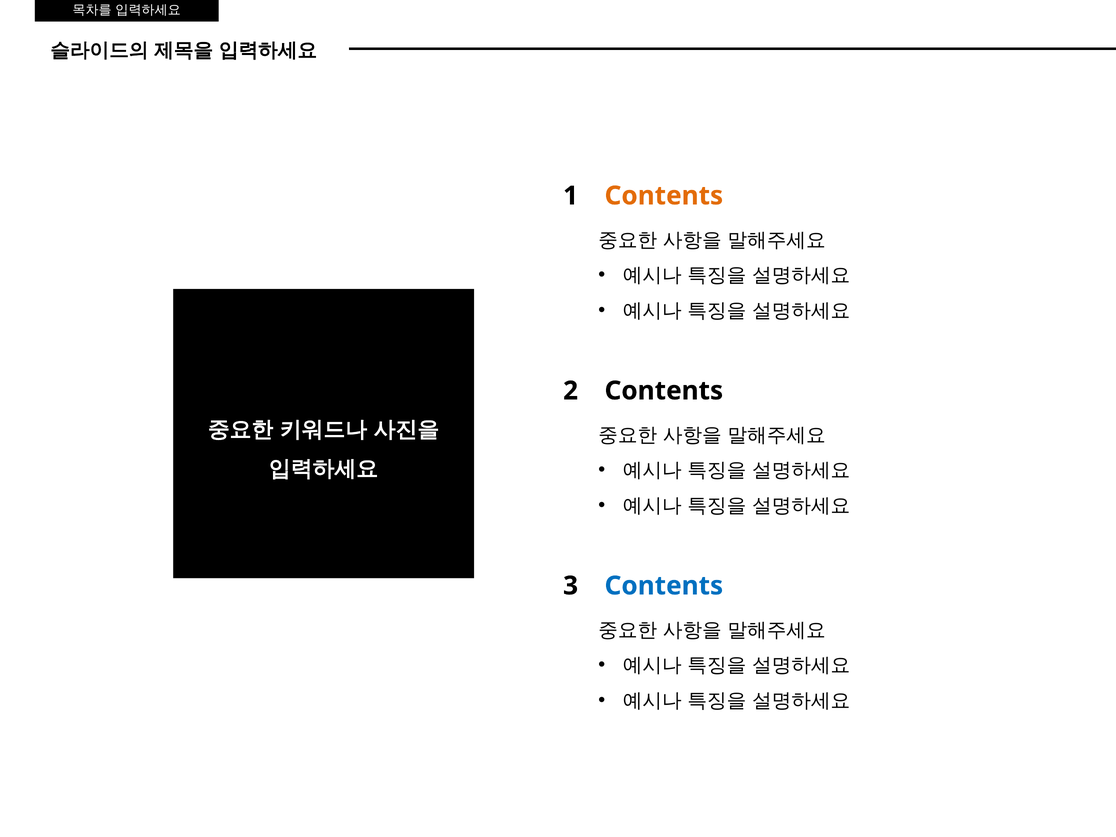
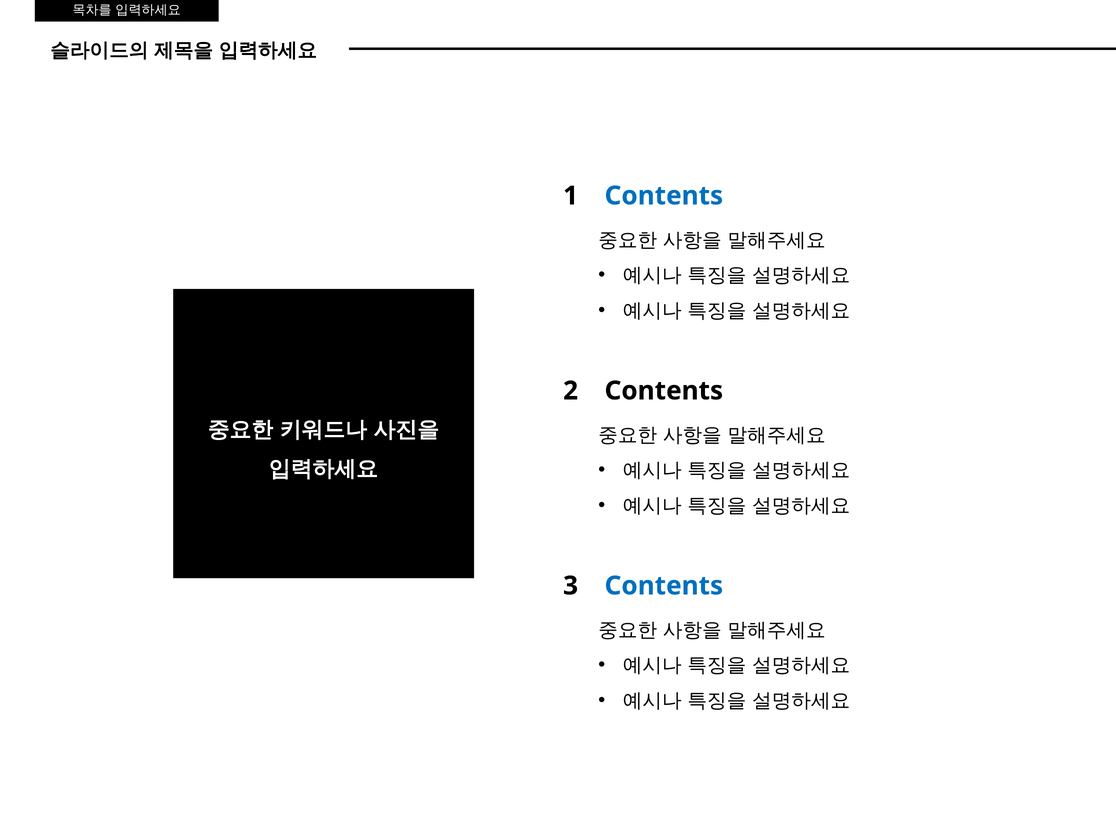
Contents colour: orange -> blue (664, 196)
